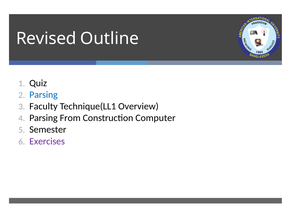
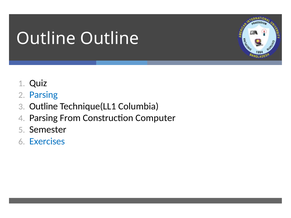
Revised: Revised -> Outline (46, 38)
Faculty: Faculty -> Outline (44, 106)
Overview: Overview -> Columbia (138, 106)
Exercises colour: purple -> blue (47, 141)
